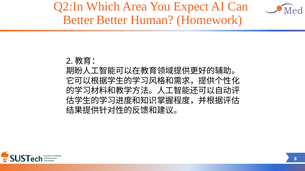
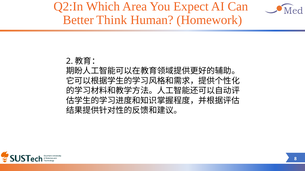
Better Better: Better -> Think (112, 20)
